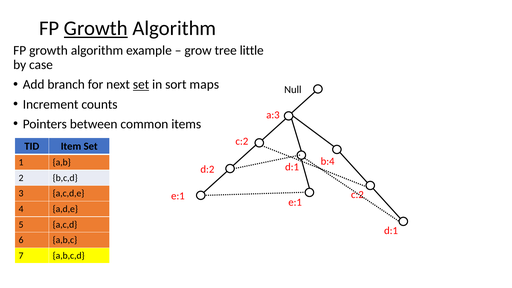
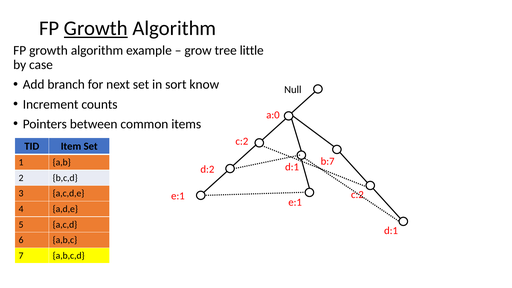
set underline: present -> none (141, 85)
maps: maps -> know (204, 85)
a:3: a:3 -> a:0 (273, 115)
b:4: b:4 -> b:7 (328, 161)
